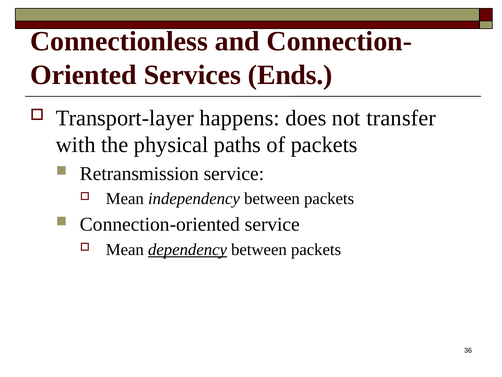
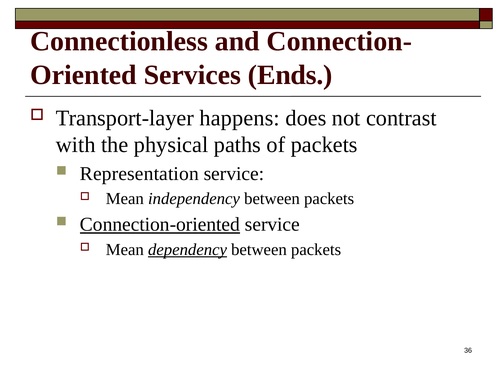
transfer: transfer -> contrast (401, 118)
Retransmission: Retransmission -> Representation (139, 173)
Connection-oriented underline: none -> present (160, 224)
